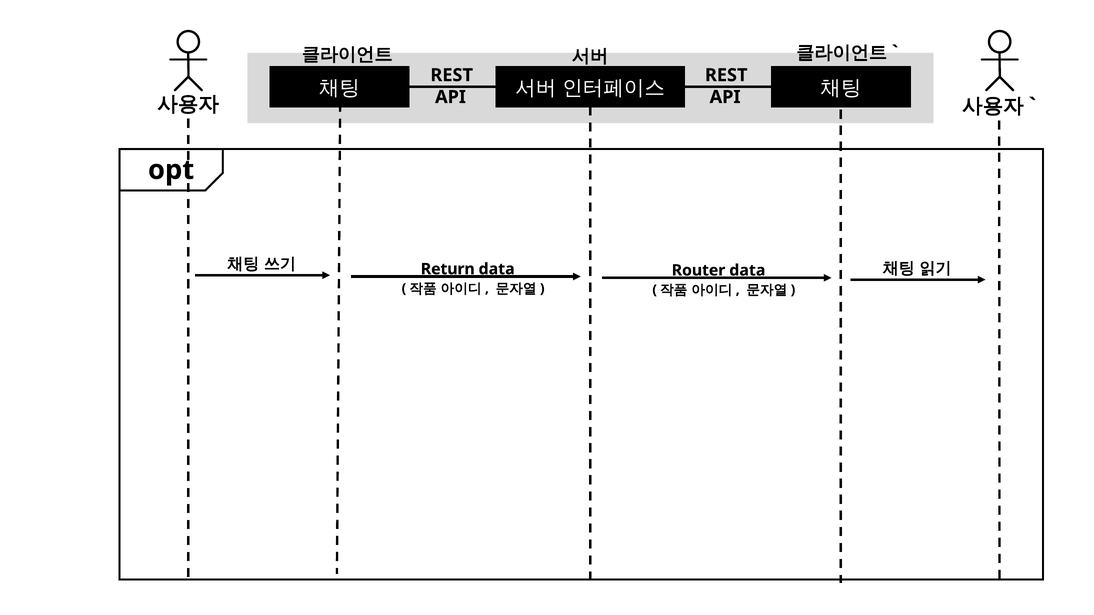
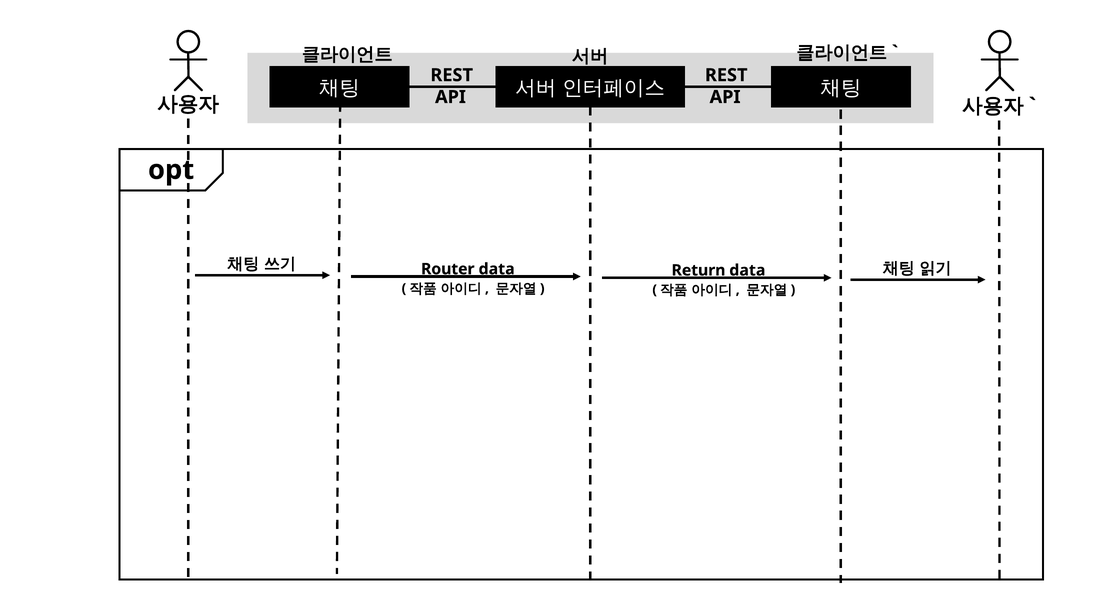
Return: Return -> Router (448, 269)
Router: Router -> Return (699, 271)
